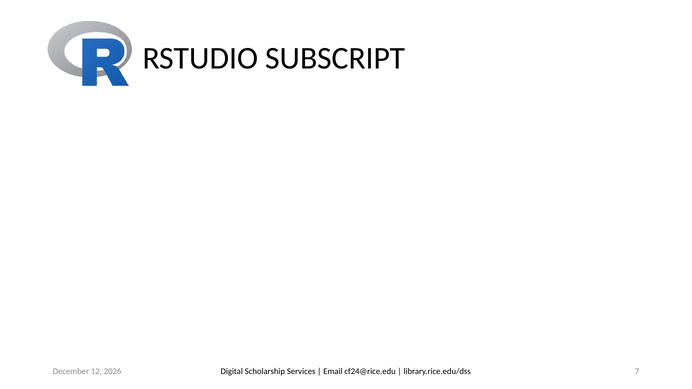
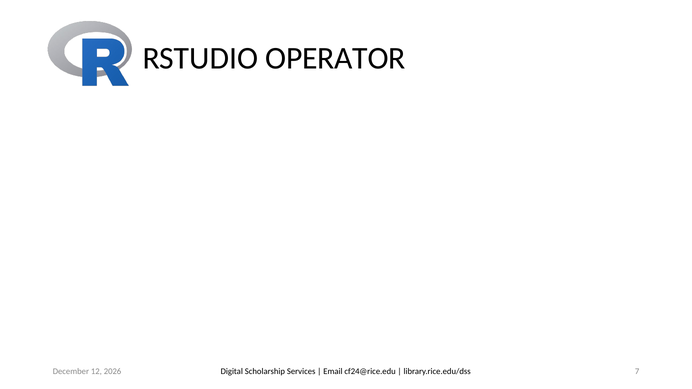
SUBSCRIPT: SUBSCRIPT -> OPERATOR (335, 58)
